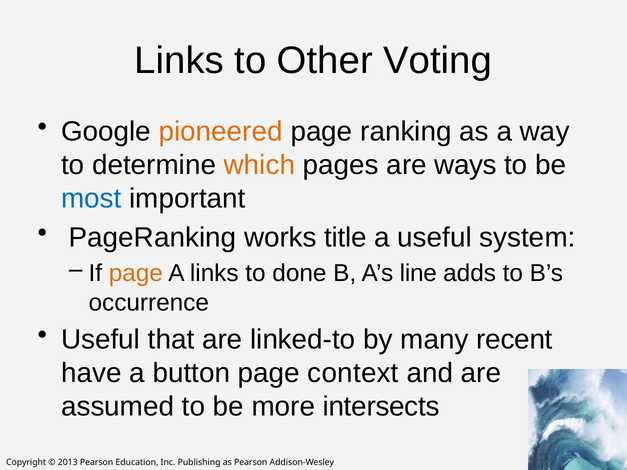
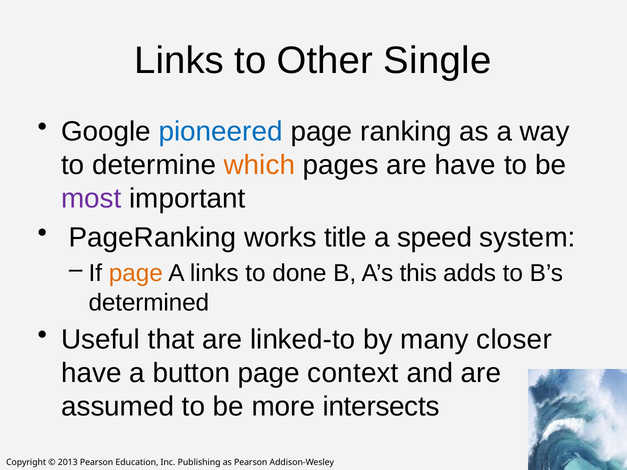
Voting: Voting -> Single (438, 61)
pioneered colour: orange -> blue (221, 132)
are ways: ways -> have (465, 165)
most colour: blue -> purple (91, 198)
a useful: useful -> speed (435, 237)
line: line -> this (418, 273)
occurrence: occurrence -> determined (149, 303)
recent: recent -> closer (514, 340)
